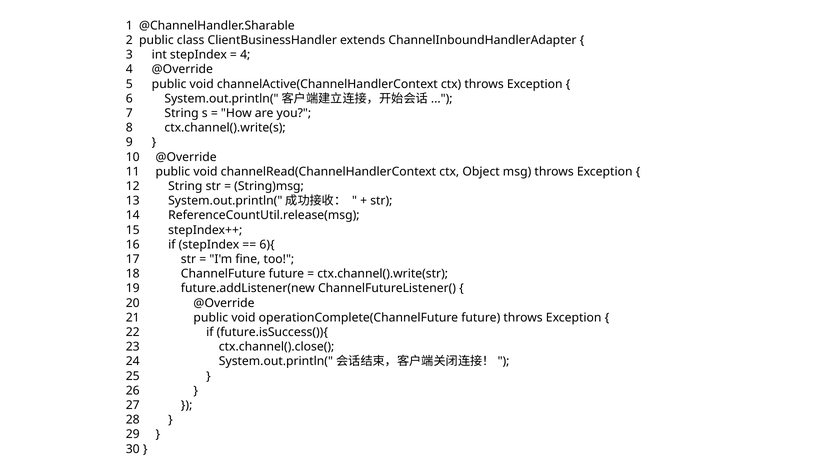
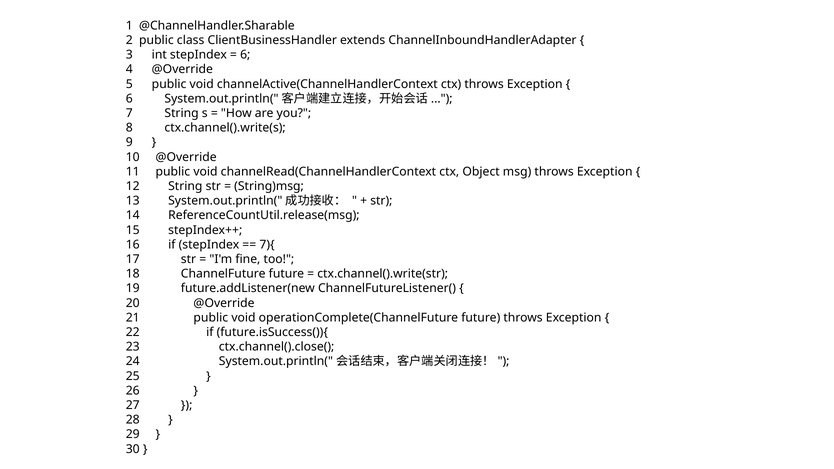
4: 4 -> 6 (245, 55)
6){: 6){ -> 7){ (267, 245)
